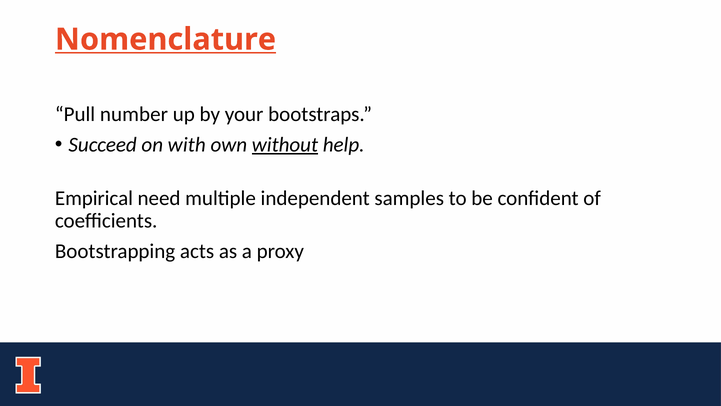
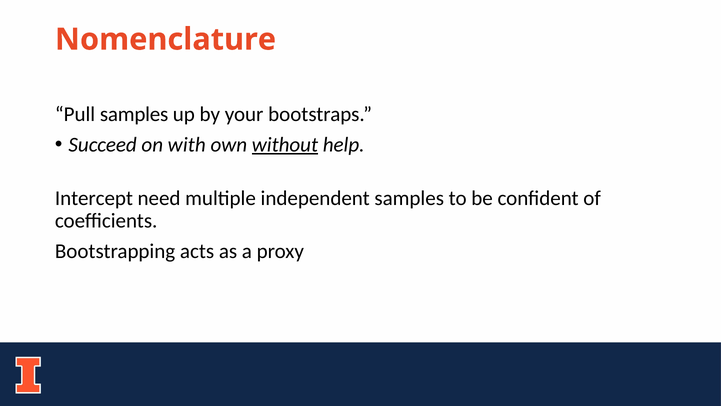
Nomenclature underline: present -> none (166, 39)
Pull number: number -> samples (134, 114)
Empirical: Empirical -> Intercept (94, 198)
